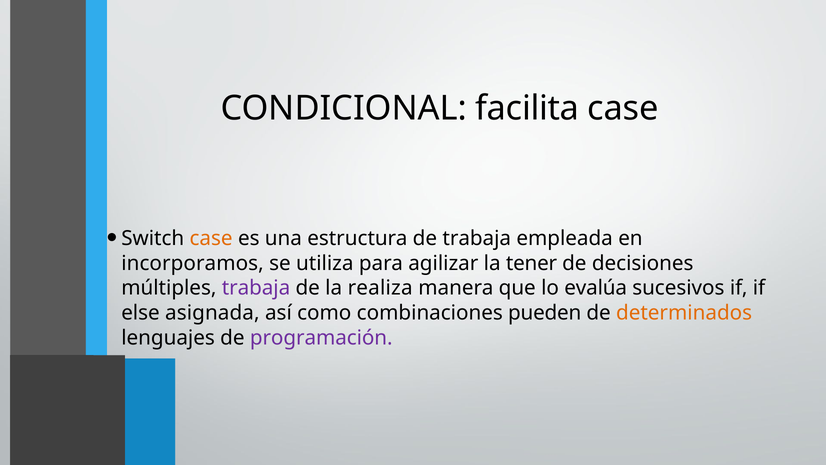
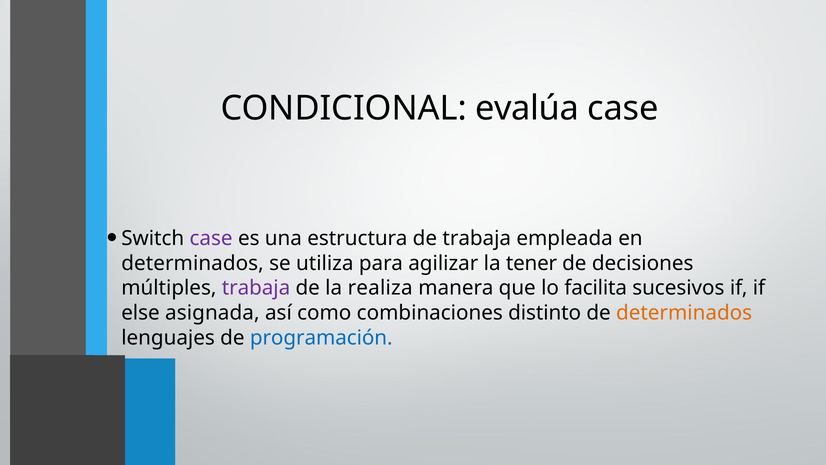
facilita: facilita -> evalúa (527, 108)
case colour: orange -> purple (211, 238)
incorporamos: incorporamos -> determinados (193, 263)
evalúa: evalúa -> facilita (596, 288)
pueden: pueden -> distinto (545, 313)
programación colour: purple -> blue (321, 337)
